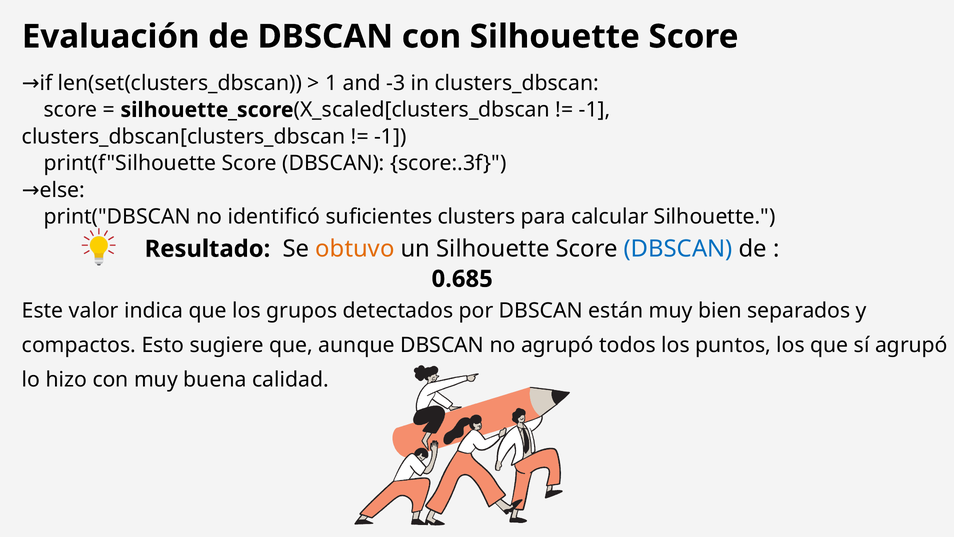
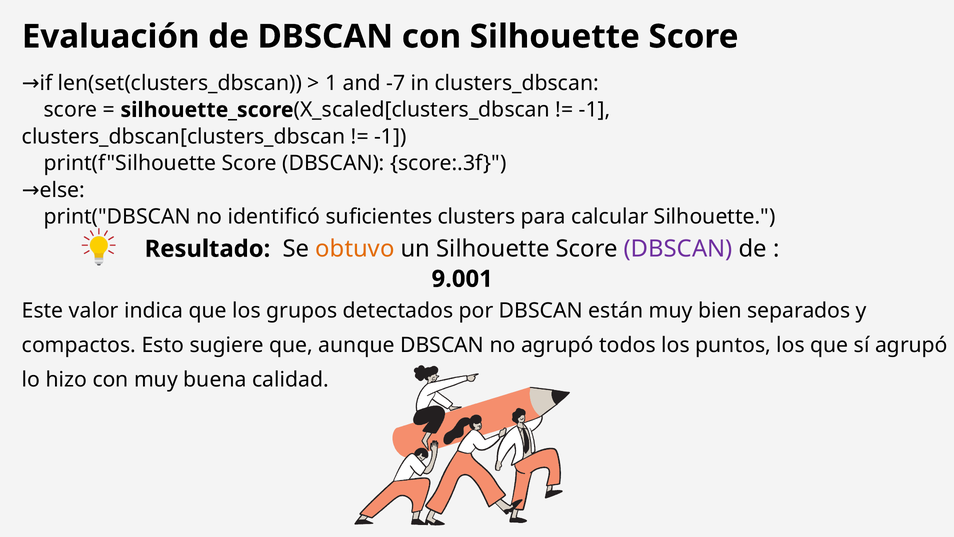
-3: -3 -> -7 (396, 83)
DBSCAN colour: blue -> purple (678, 249)
0.685: 0.685 -> 9.001 (462, 279)
